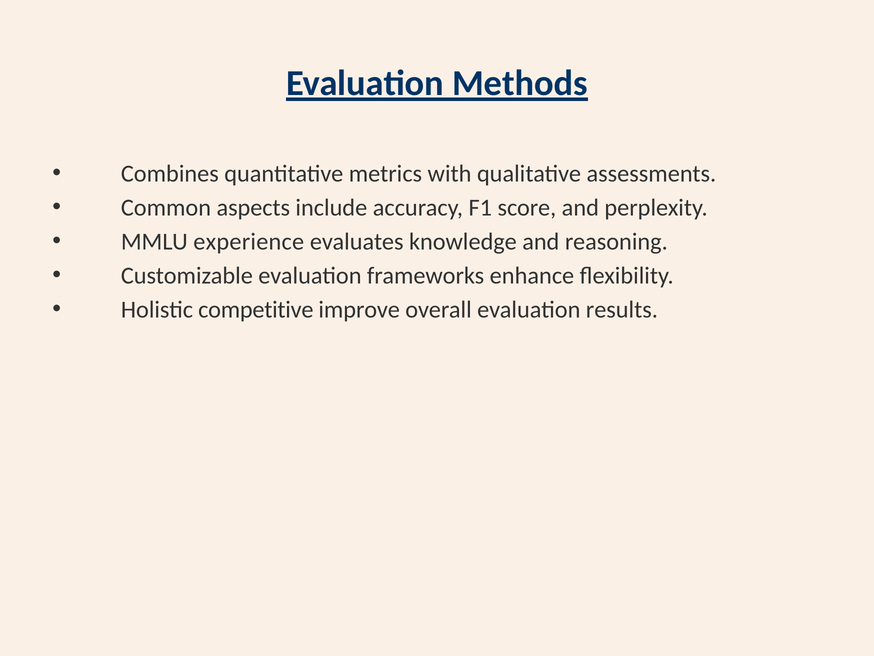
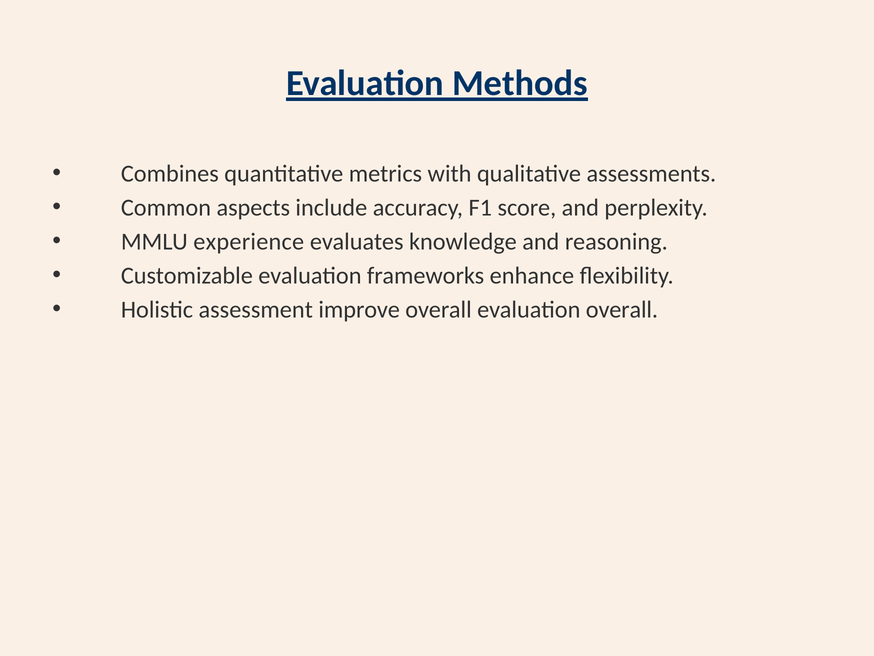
competitive: competitive -> assessment (256, 310)
evaluation results: results -> overall (622, 310)
